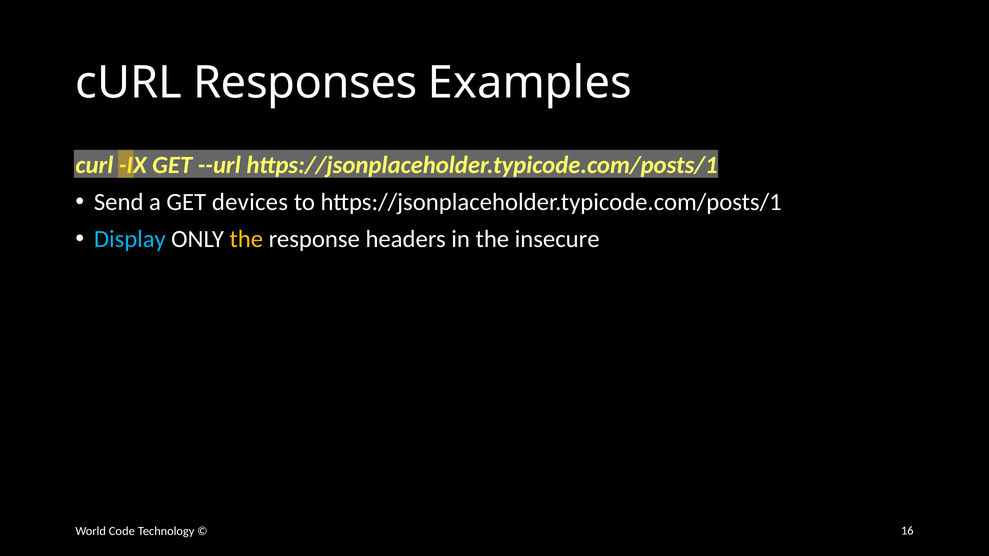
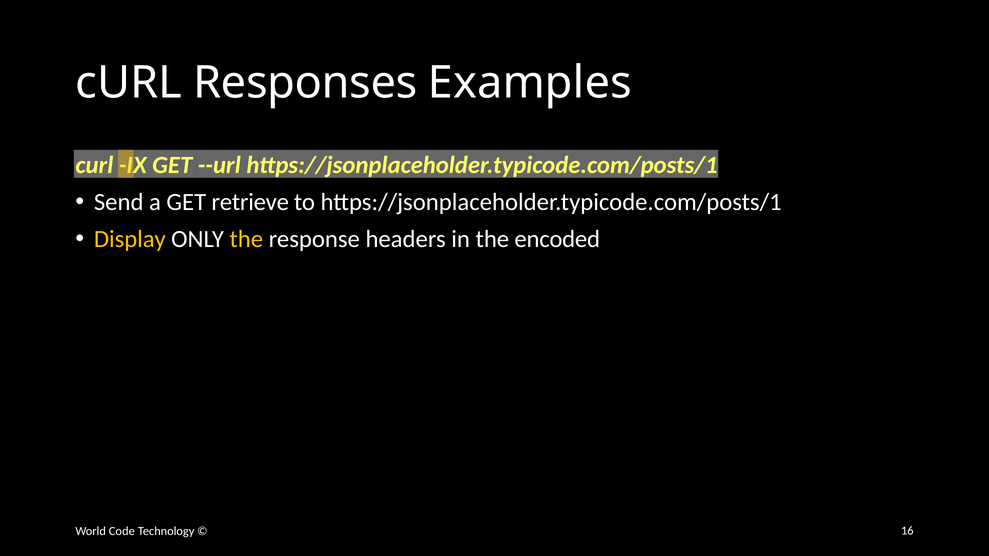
devices: devices -> retrieve (250, 202)
Display colour: light blue -> yellow (130, 239)
insecure: insecure -> encoded (557, 239)
